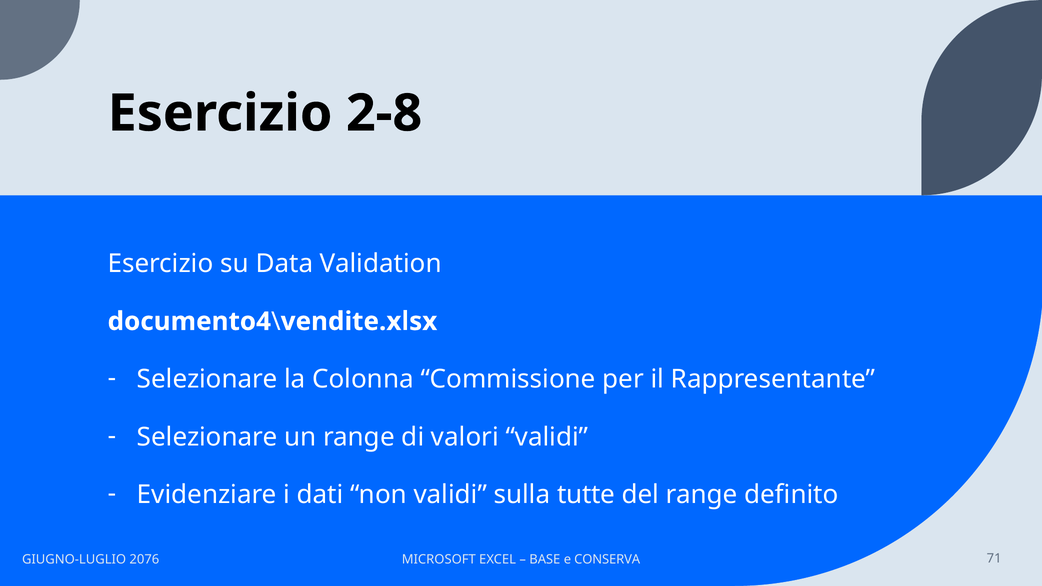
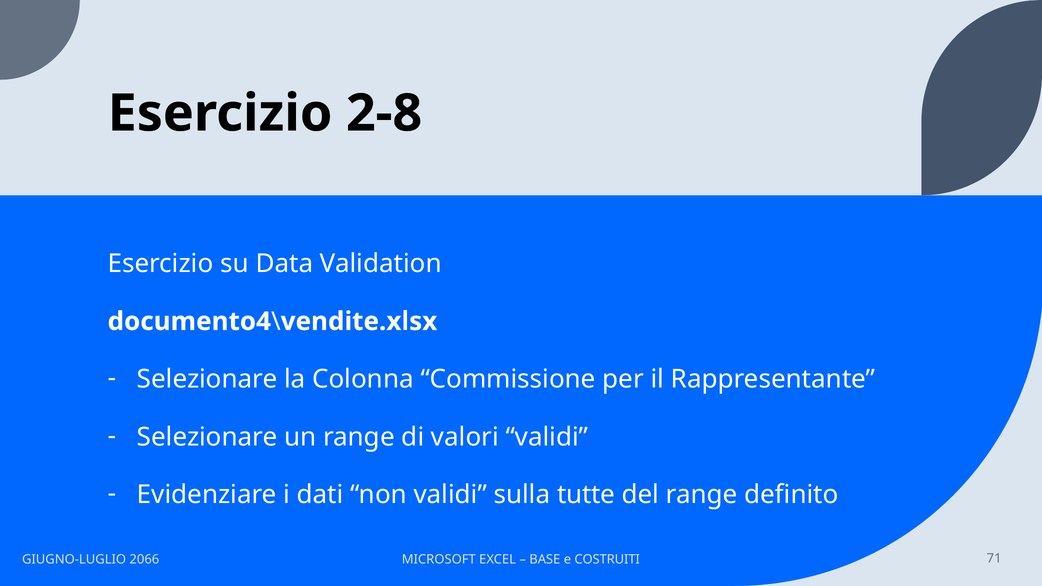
2076: 2076 -> 2066 (144, 560)
CONSERVA: CONSERVA -> COSTRUITI (607, 560)
